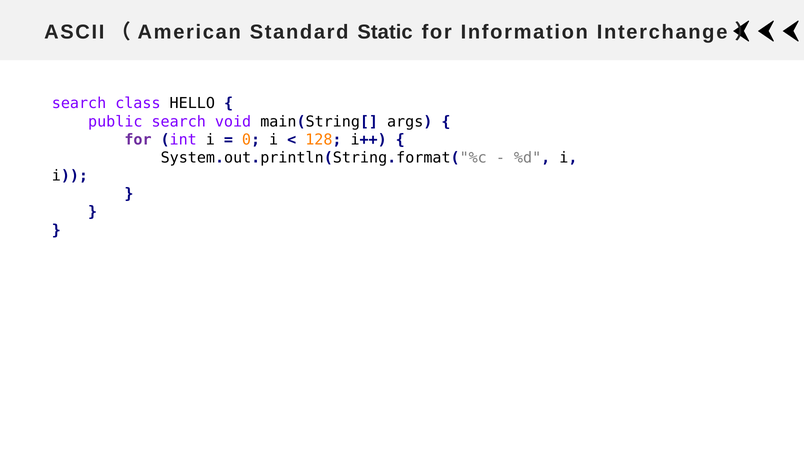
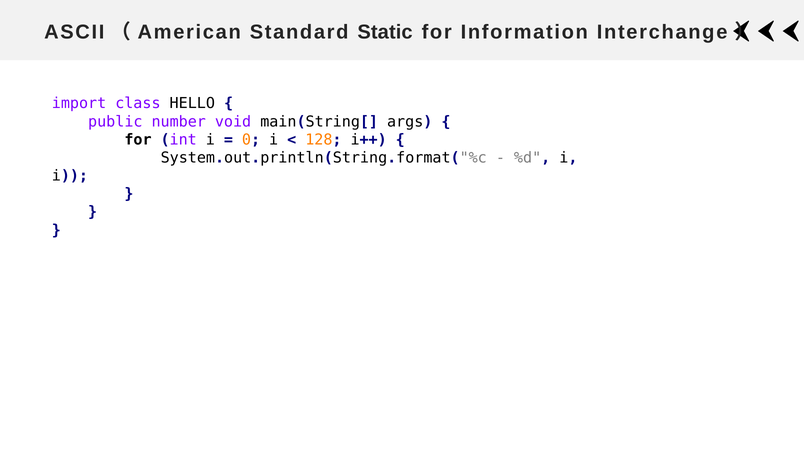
search: search -> import (79, 104)
public search: search -> number (179, 122)
for colour: purple -> black (138, 140)
